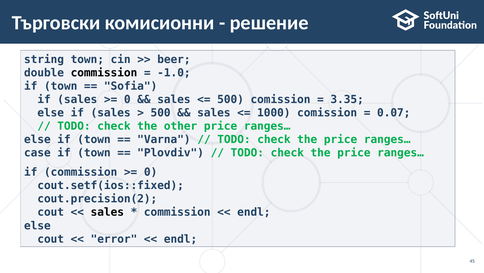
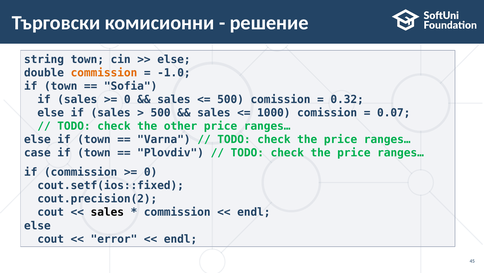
beer: beer -> else (174, 59)
commission colour: black -> orange (104, 73)
3.35: 3.35 -> 0.32 (347, 99)
